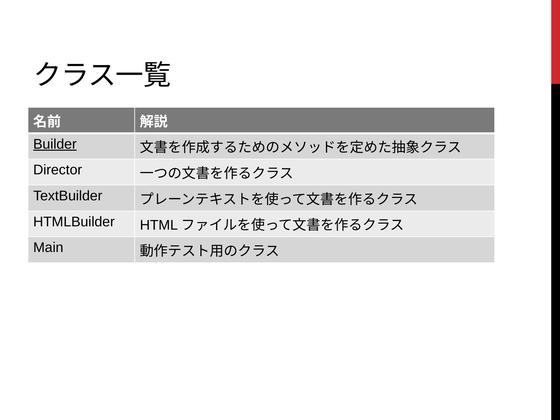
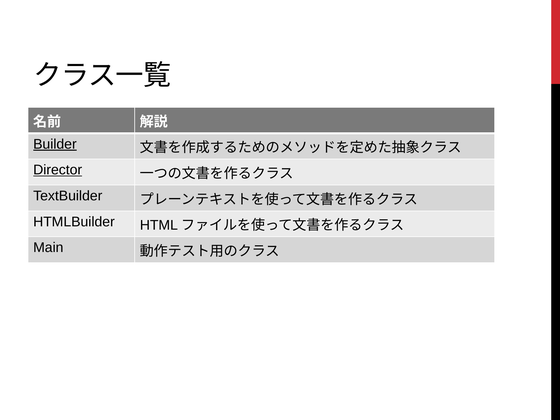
Director underline: none -> present (58, 170)
